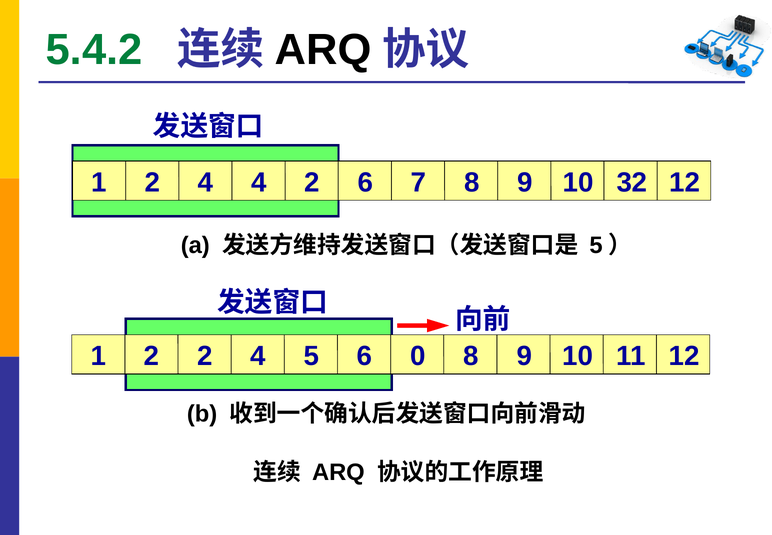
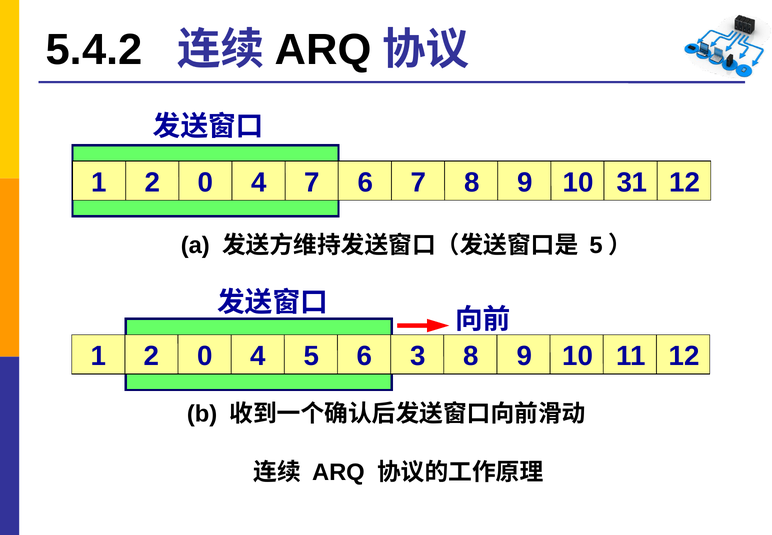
5.4.2 colour: green -> black (94, 50)
4: 4 -> 0 (206, 182)
4 2: 2 -> 7 (312, 182)
32: 32 -> 31 (632, 182)
2: 2 -> 0 (205, 356)
0: 0 -> 3 (418, 356)
